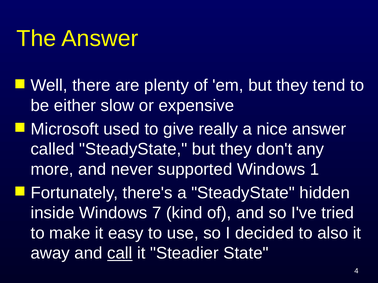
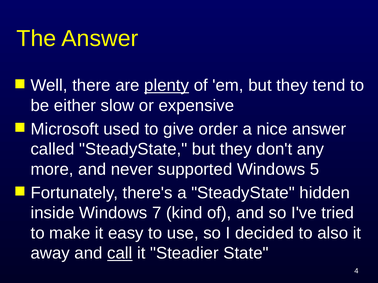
plenty underline: none -> present (167, 86)
really: really -> order (218, 129)
1: 1 -> 5 (315, 170)
